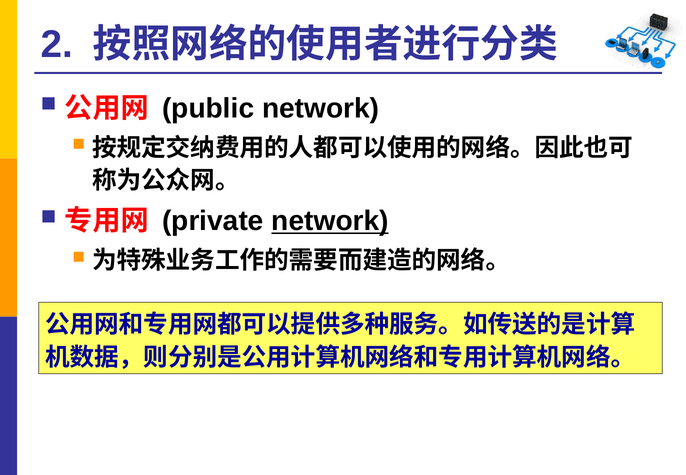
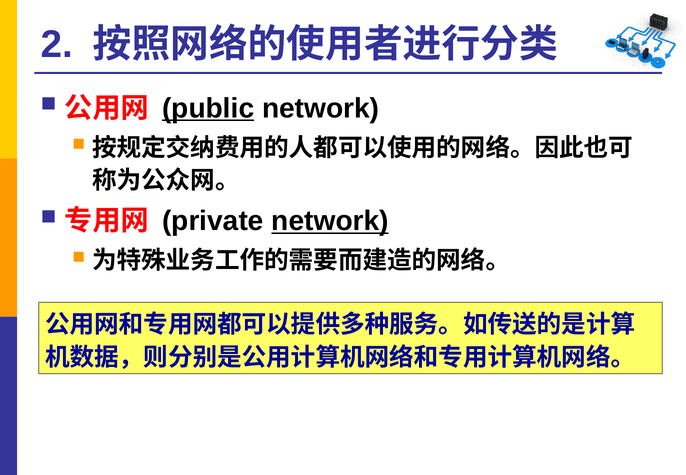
public underline: none -> present (208, 108)
